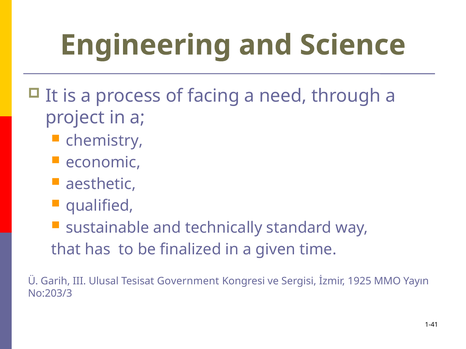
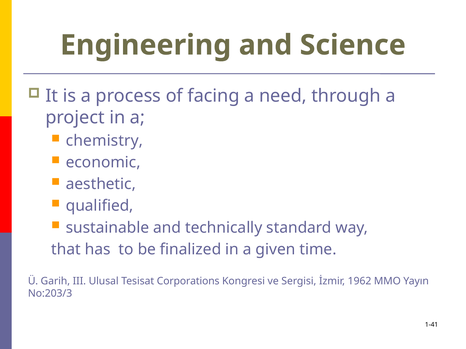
Government: Government -> Corporations (188, 281)
1925: 1925 -> 1962 (360, 281)
